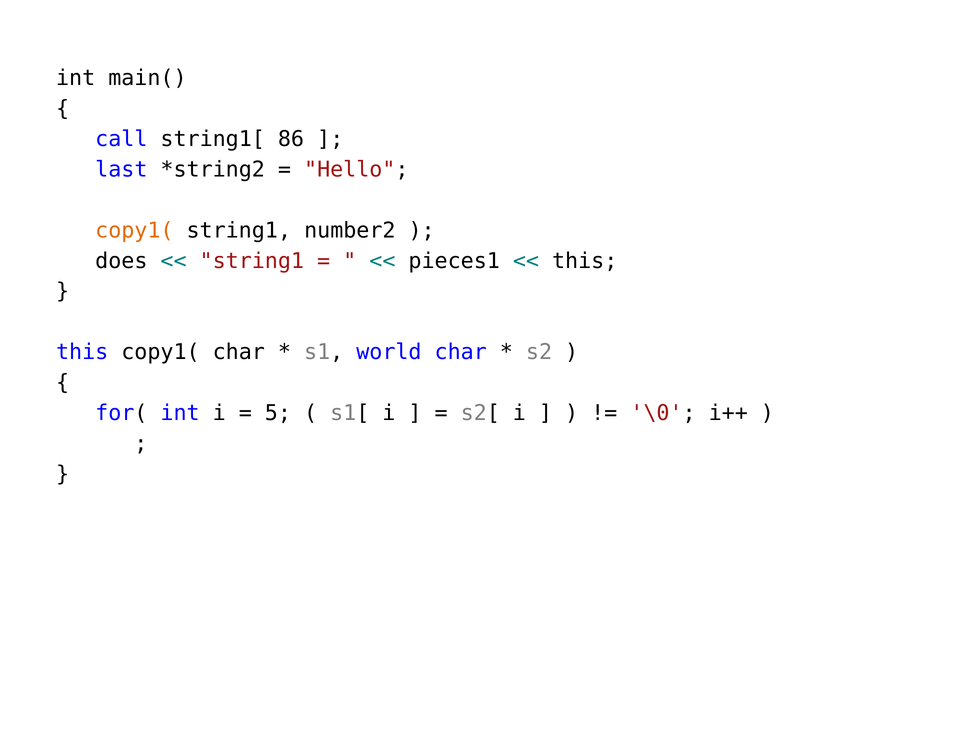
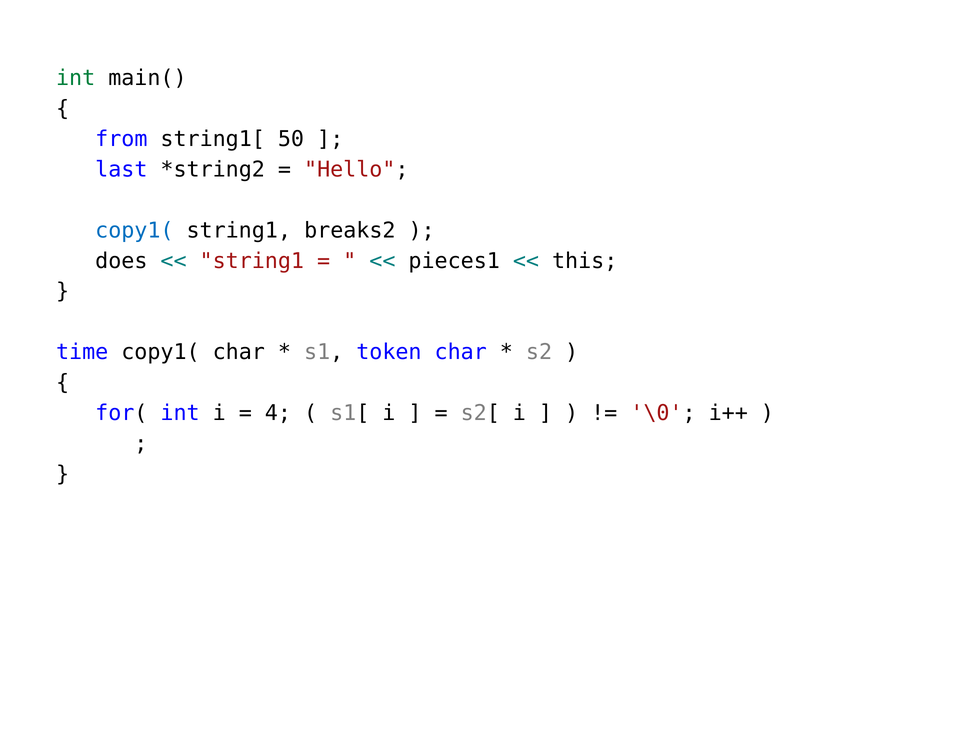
int colour: black -> green (76, 78)
call: call -> from (121, 139)
86: 86 -> 50 (291, 139)
copy1( colour: orange -> blue (134, 230)
number2: number2 -> breaks2 (350, 230)
this: this -> time (82, 352)
world: world -> token (389, 352)
5: 5 -> 4 (278, 413)
